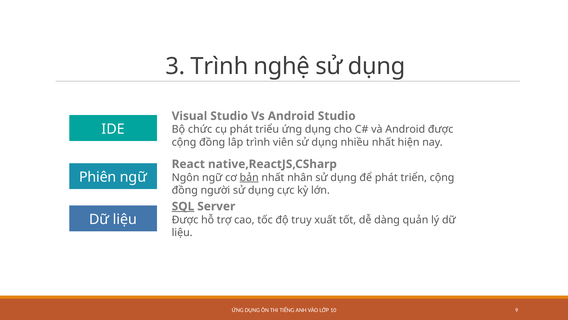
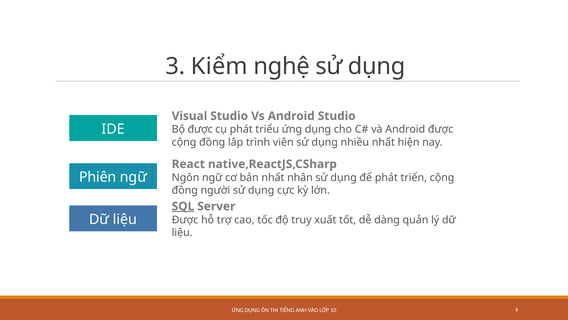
3 Trình: Trình -> Kiểm (219, 66)
Bộ chức: chức -> được (200, 129)
bản underline: present -> none (249, 177)
